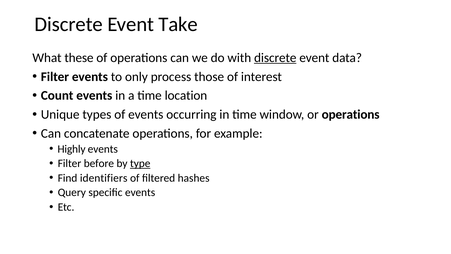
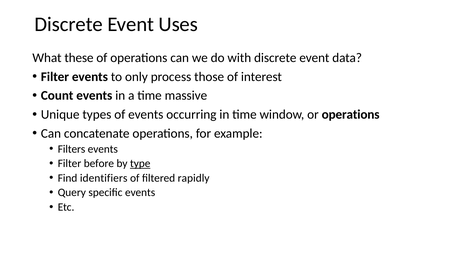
Take: Take -> Uses (178, 24)
discrete underline: present -> none (275, 58)
location: location -> massive (186, 95)
Highly: Highly -> Filters (72, 149)
hashes: hashes -> rapidly (194, 178)
